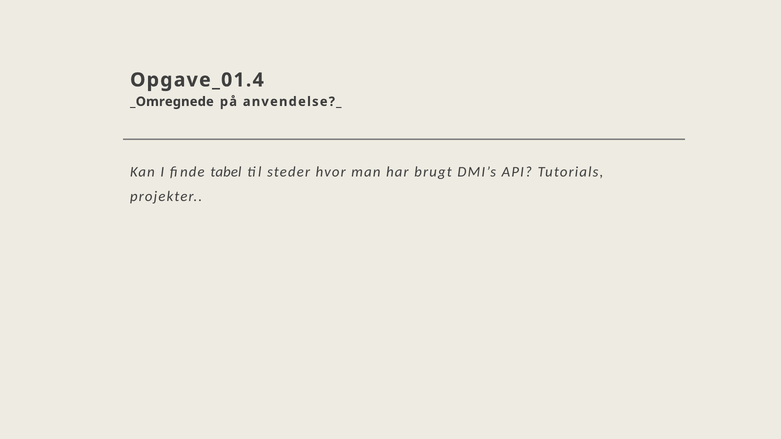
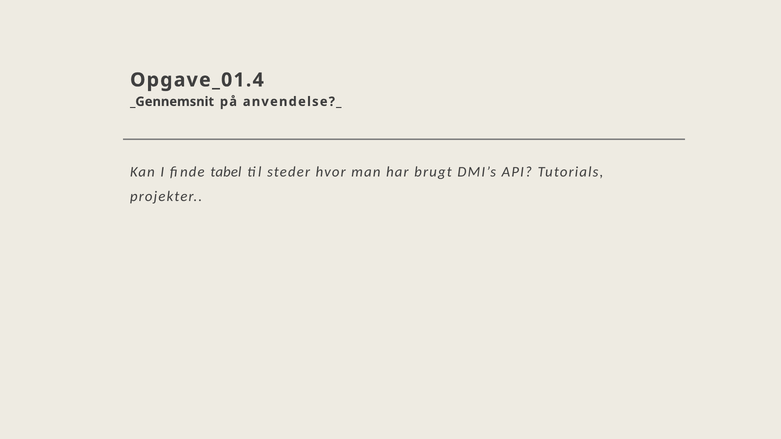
_Omregnede: _Omregnede -> _Gennemsnit (172, 102)
